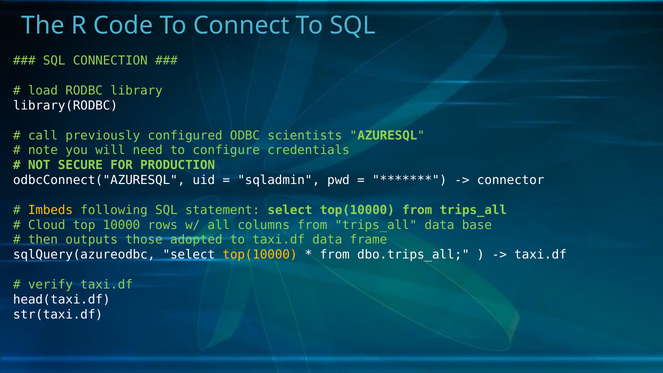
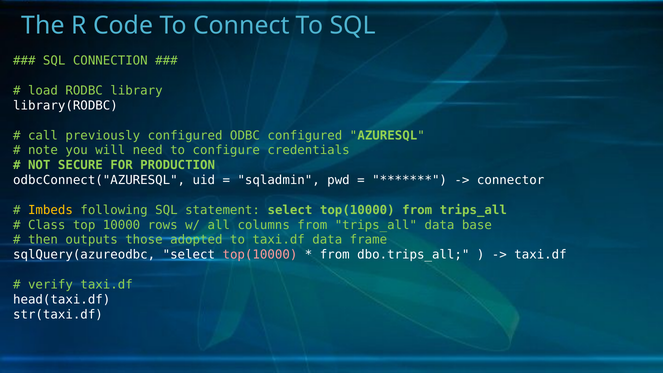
ODBC scientists: scientists -> configured (305, 135)
Cloud: Cloud -> Class (47, 225)
top(10000 colour: yellow -> pink (260, 255)
